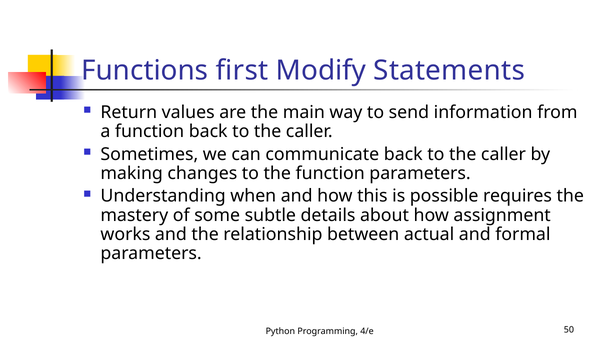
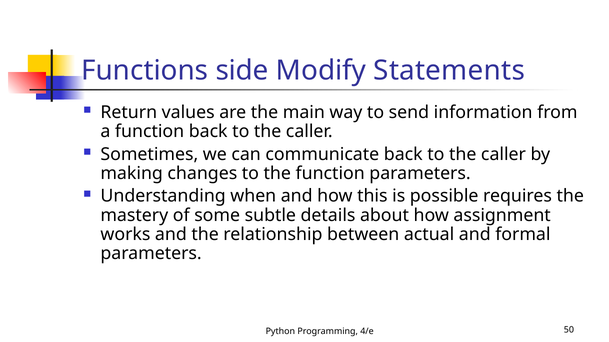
first: first -> side (242, 71)
